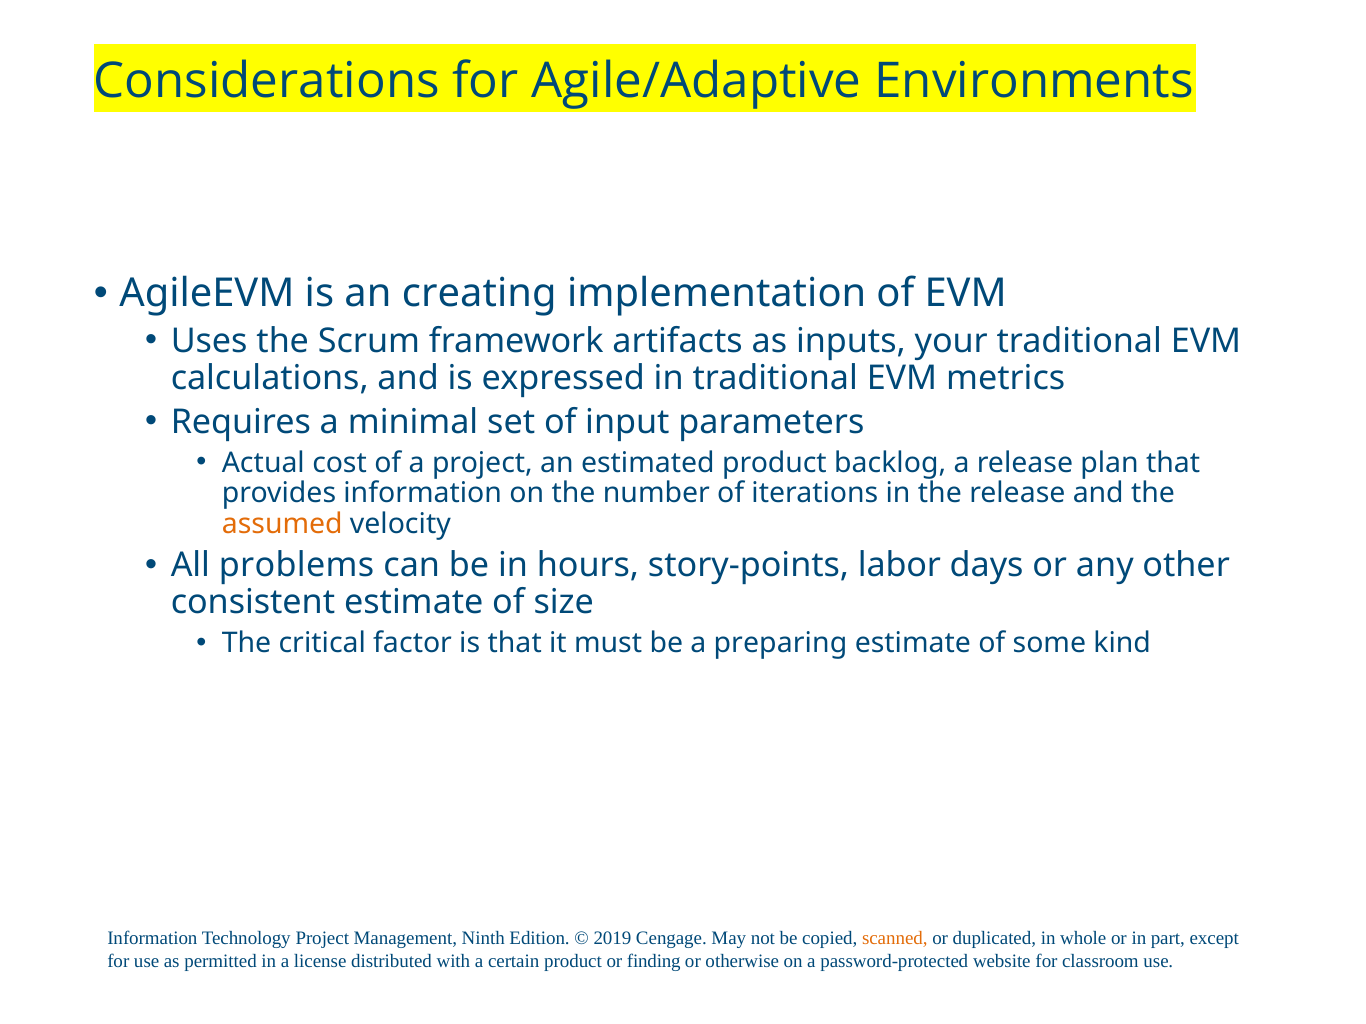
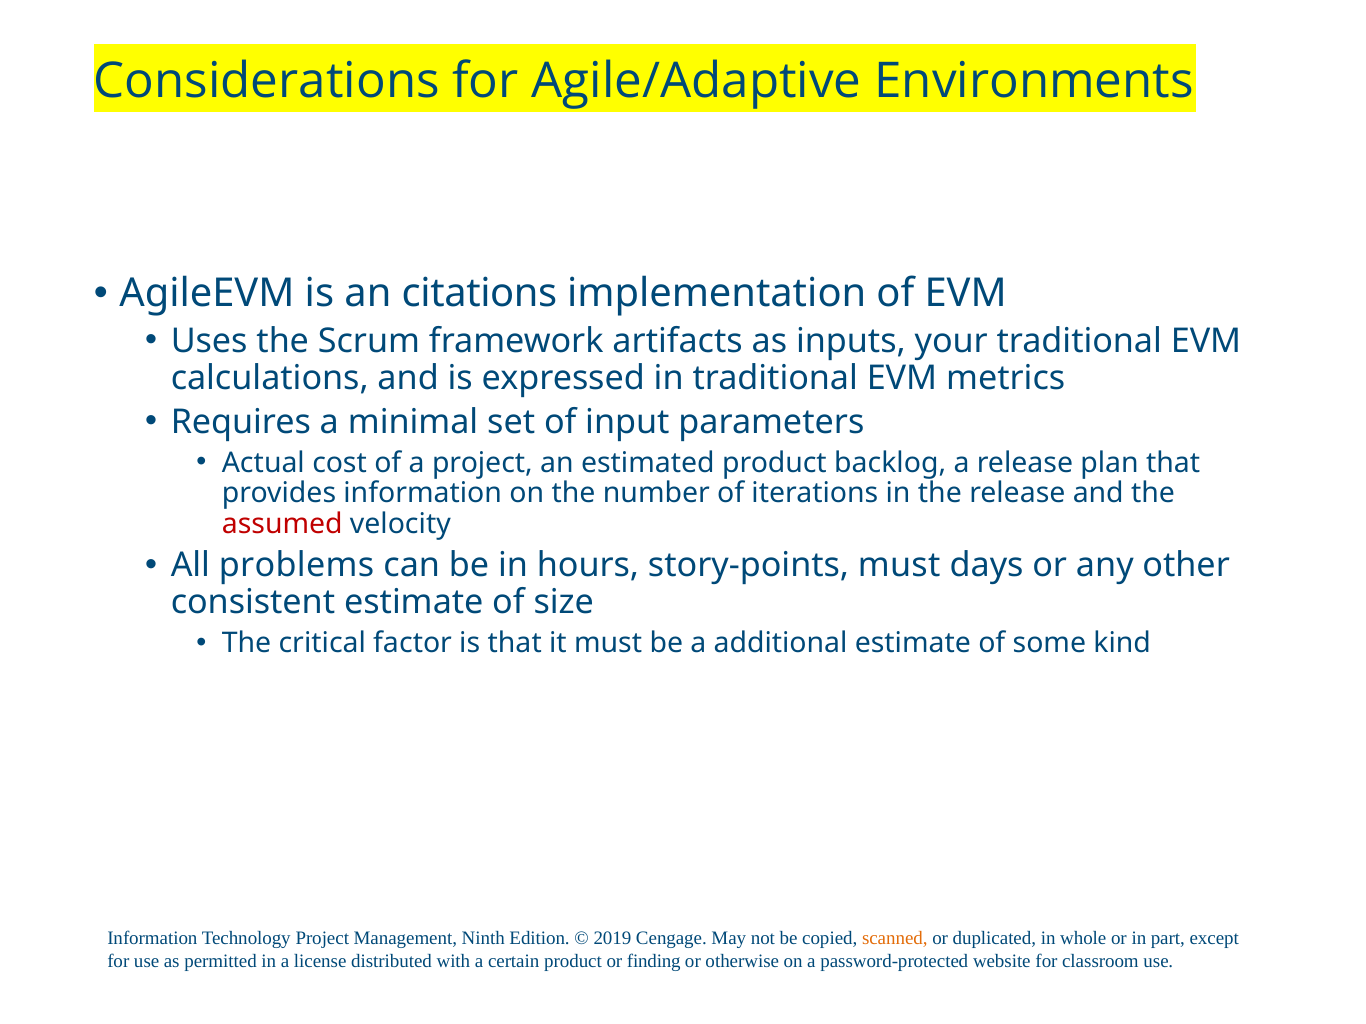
creating: creating -> citations (479, 294)
assumed colour: orange -> red (282, 524)
story-points labor: labor -> must (899, 565)
preparing: preparing -> additional (781, 643)
